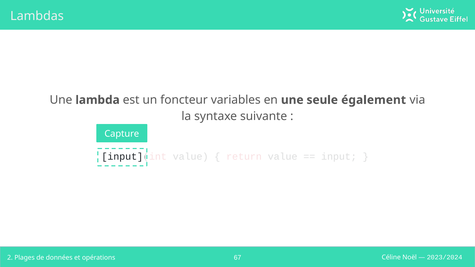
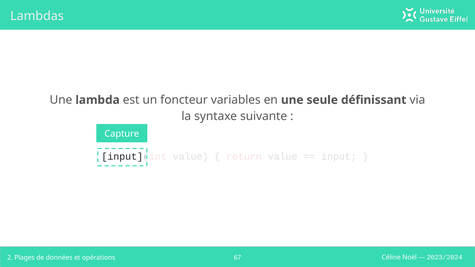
également: également -> définissant (374, 100)
